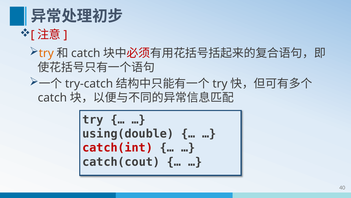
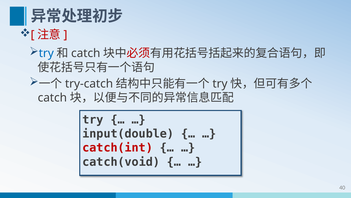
try colour: orange -> blue (46, 53)
using(double: using(double -> input(double (128, 133)
catch(cout: catch(cout -> catch(void (121, 161)
